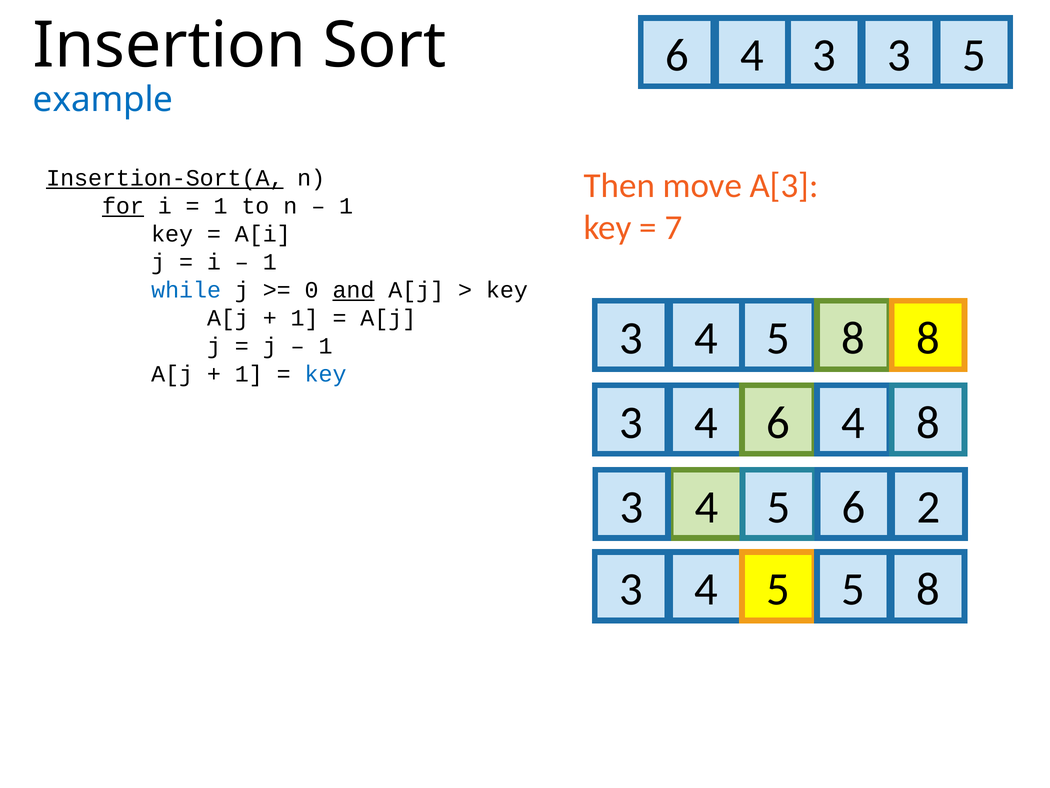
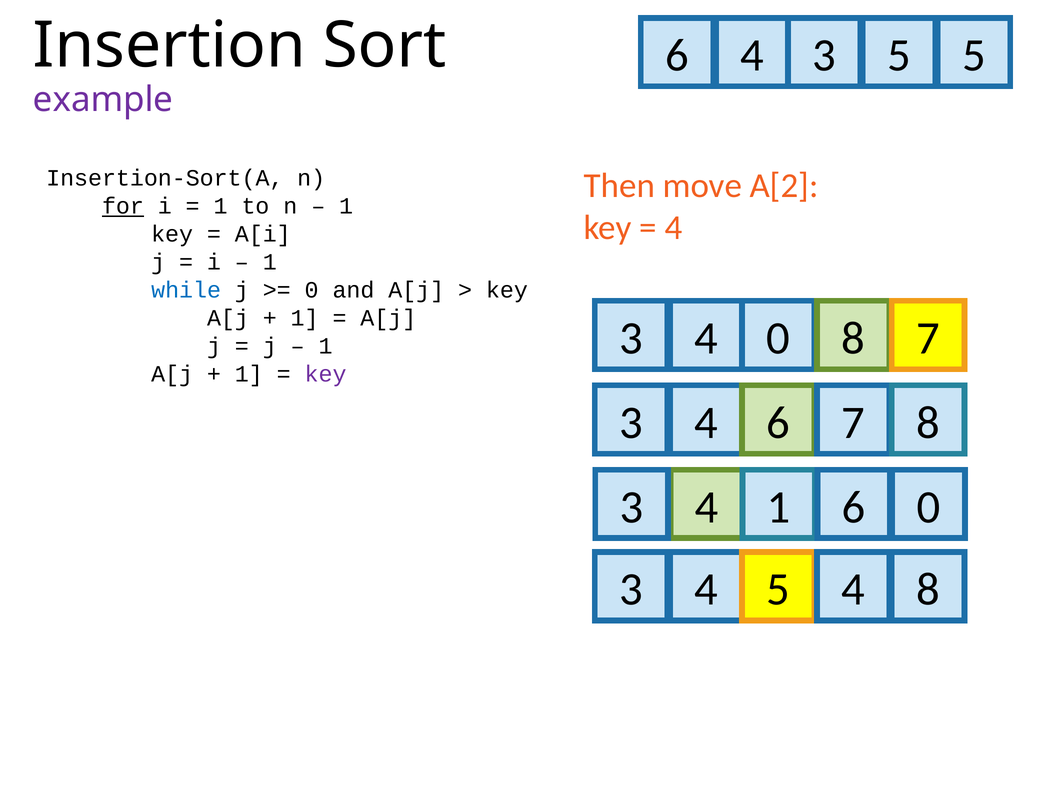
6 3 3: 3 -> 5 (899, 55)
example colour: blue -> purple (103, 99)
Insertion-Sort(A underline: present -> none (165, 178)
A[3: A[3 -> A[2 (784, 186)
7: 7 -> 4 (674, 228)
and underline: present -> none (353, 290)
5: 5 -> 0 (778, 338)
8 8: 8 -> 7 (928, 338)
key colour: blue -> purple (326, 374)
6 4: 4 -> 7 (853, 422)
5: 5 -> 1 (779, 507)
6 2: 2 -> 0 (928, 507)
5 5: 5 -> 4 (853, 589)
